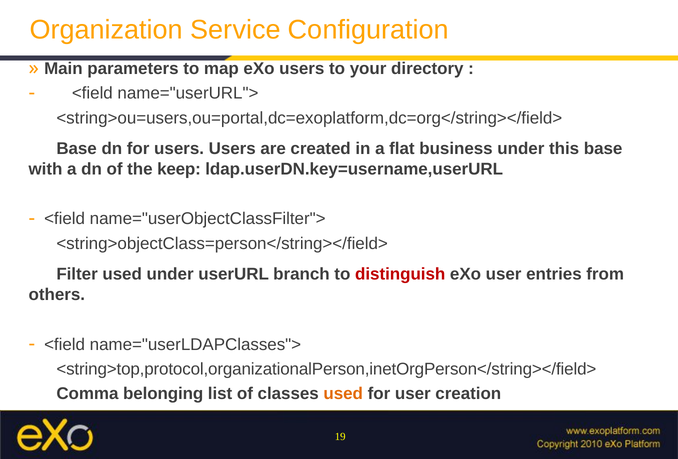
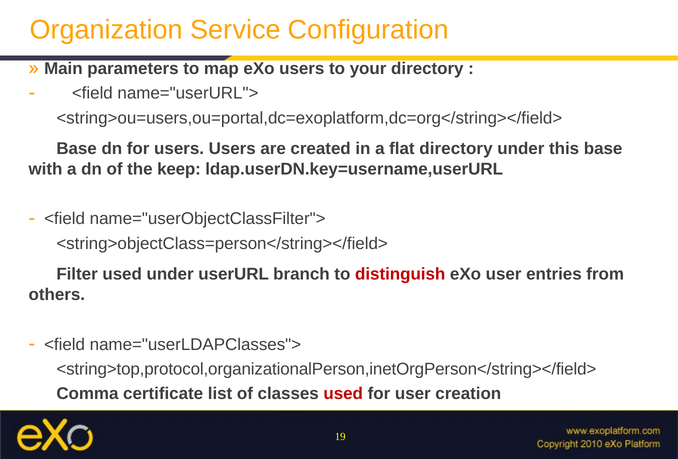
flat business: business -> directory (456, 149)
belonging: belonging -> certificate (163, 394)
used colour: orange -> red (343, 394)
